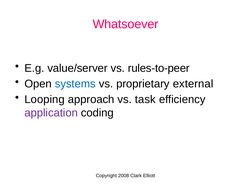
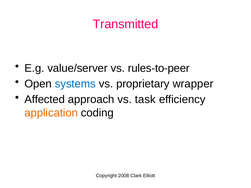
Whatsoever: Whatsoever -> Transmitted (126, 24)
external: external -> wrapper (193, 84)
Looping: Looping -> Affected (45, 100)
application colour: purple -> orange (51, 113)
